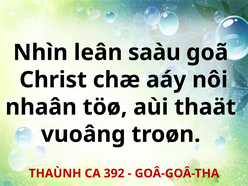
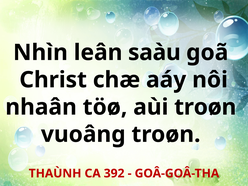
aùi thaät: thaät -> troøn (205, 107)
